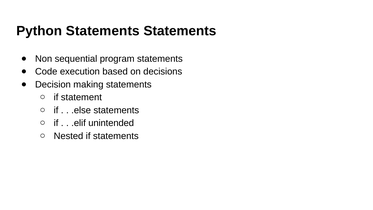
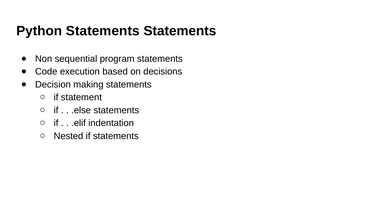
unintended: unintended -> indentation (111, 123)
